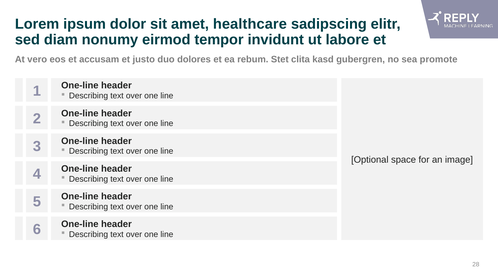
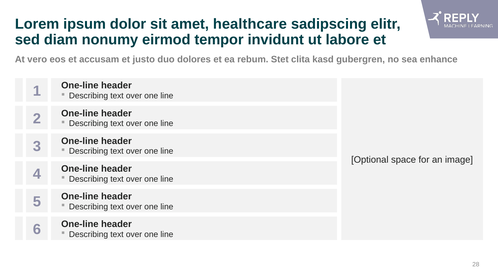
promote: promote -> enhance (439, 59)
